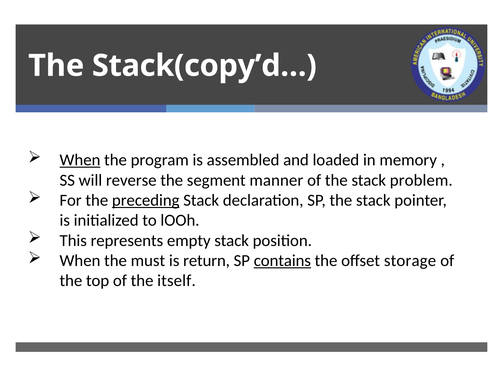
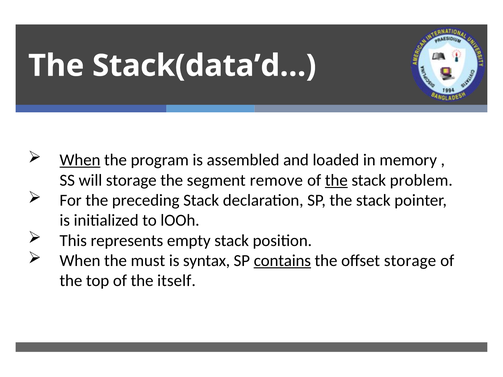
Stack(copy’d…: Stack(copy’d… -> Stack(data’d… (204, 66)
will reverse: reverse -> storage (131, 180)
manner: manner -> remove (276, 180)
the underline: none -> present (336, 180)
preceding underline: present -> none (146, 200)
return: return -> syntax (207, 261)
